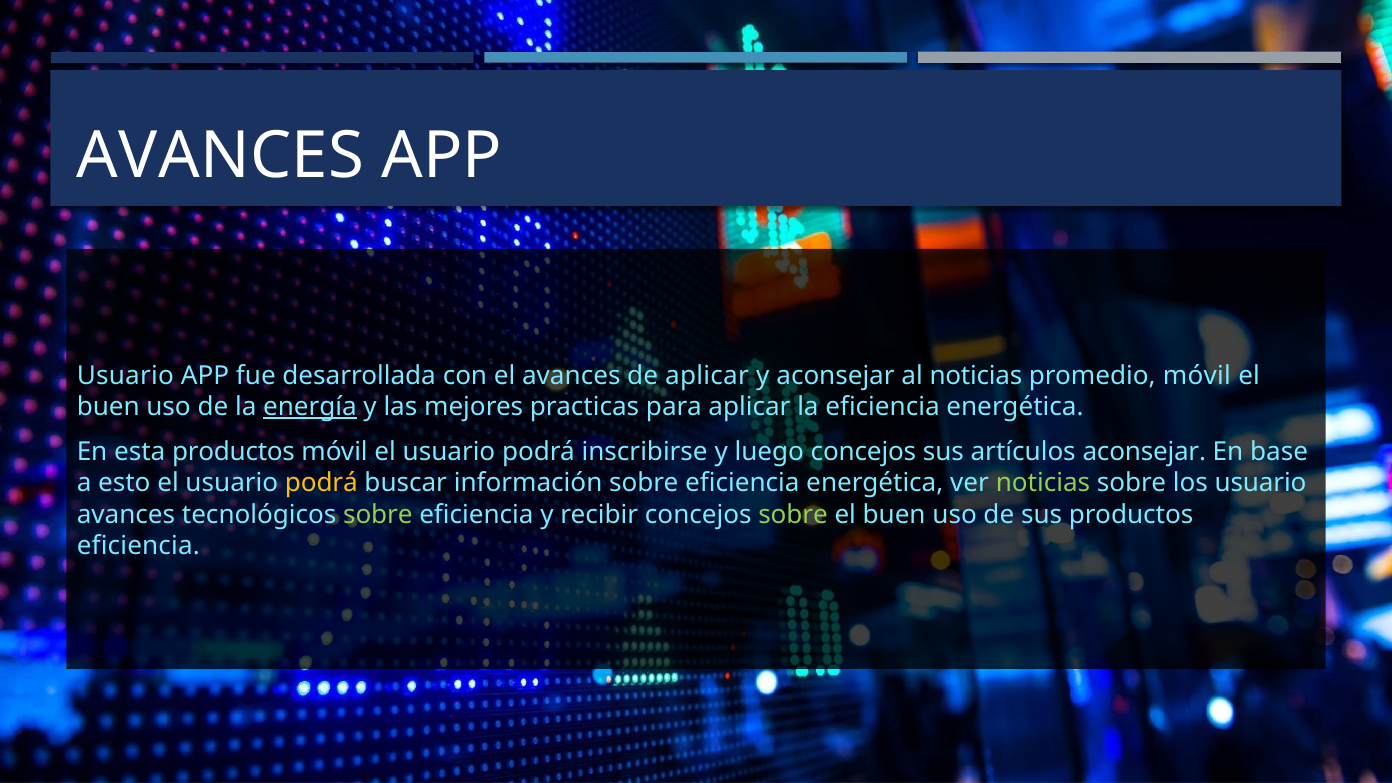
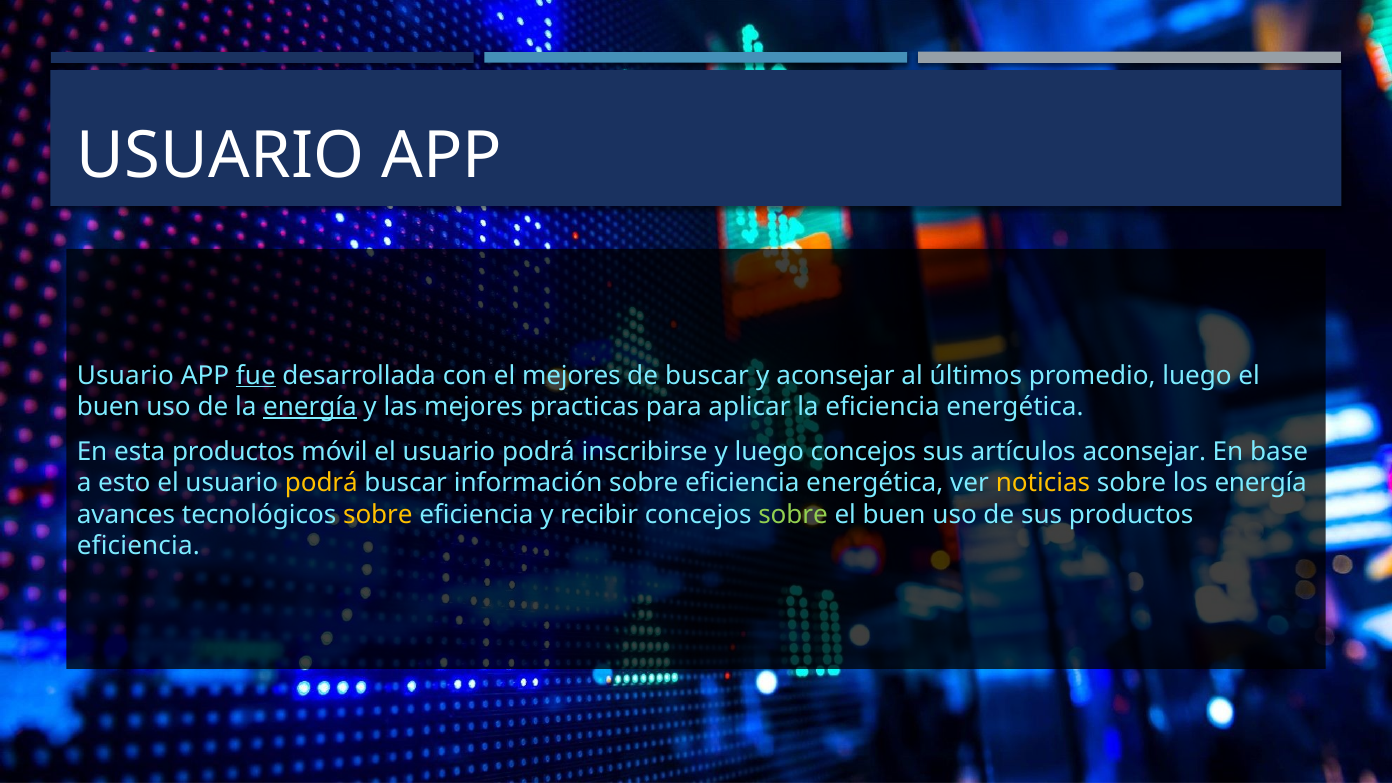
AVANCES: AVANCES -> USUARIO (221, 156)
fue underline: none -> present (256, 375)
el avances: avances -> mejores (571, 375)
de aplicar: aplicar -> buscar (707, 375)
al noticias: noticias -> últimos (976, 375)
promedio móvil: móvil -> luego (1197, 375)
noticias colour: light green -> yellow (1043, 483)
los usuario: usuario -> energía (1261, 483)
sobre colour: light green -> yellow (378, 515)
